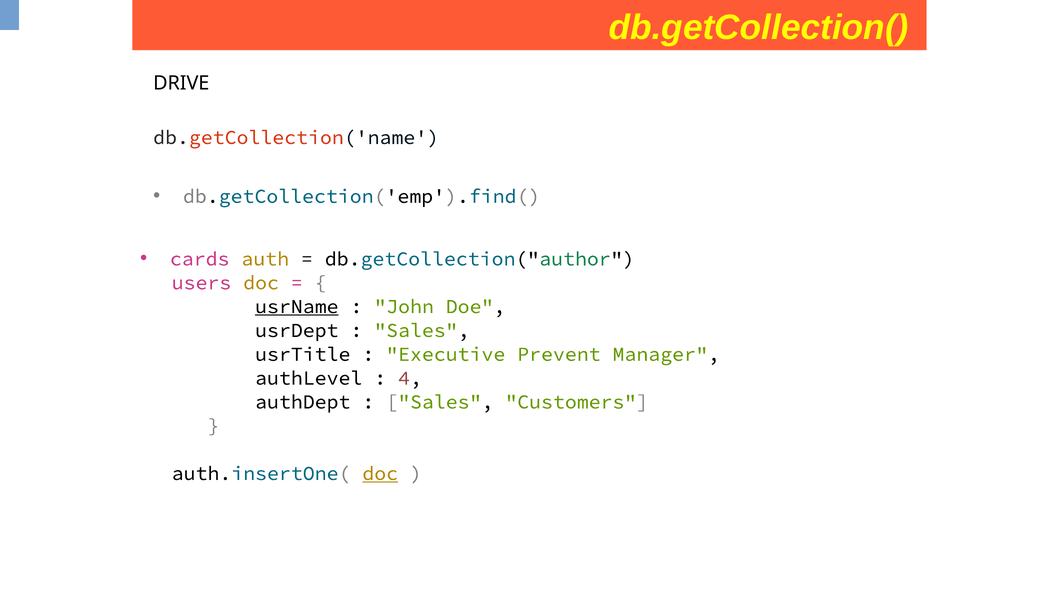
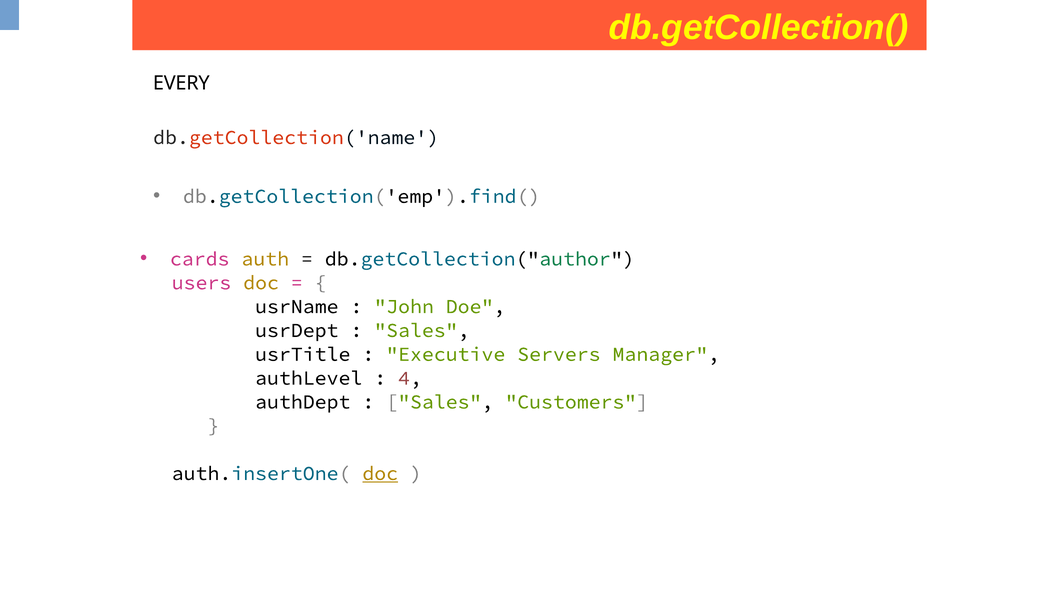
DRIVE: DRIVE -> EVERY (181, 83)
usrName underline: present -> none (297, 306)
Prevent: Prevent -> Servers (559, 354)
